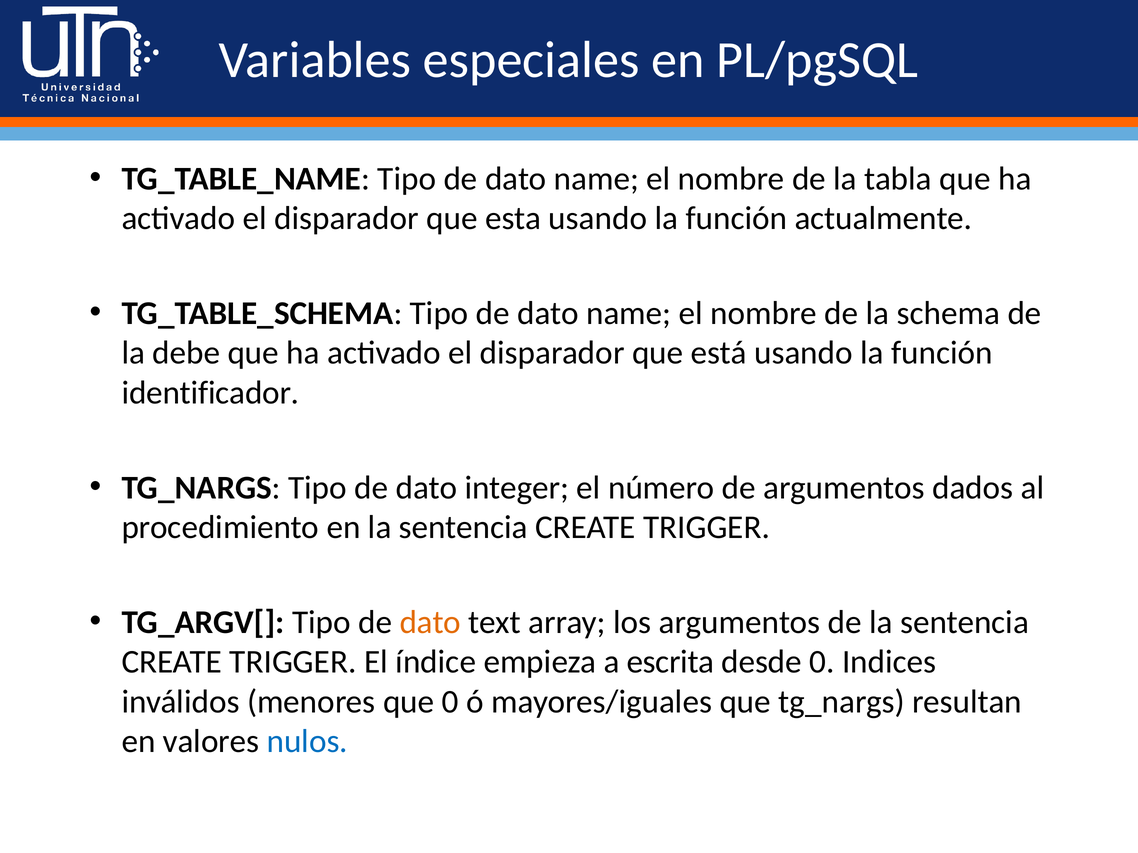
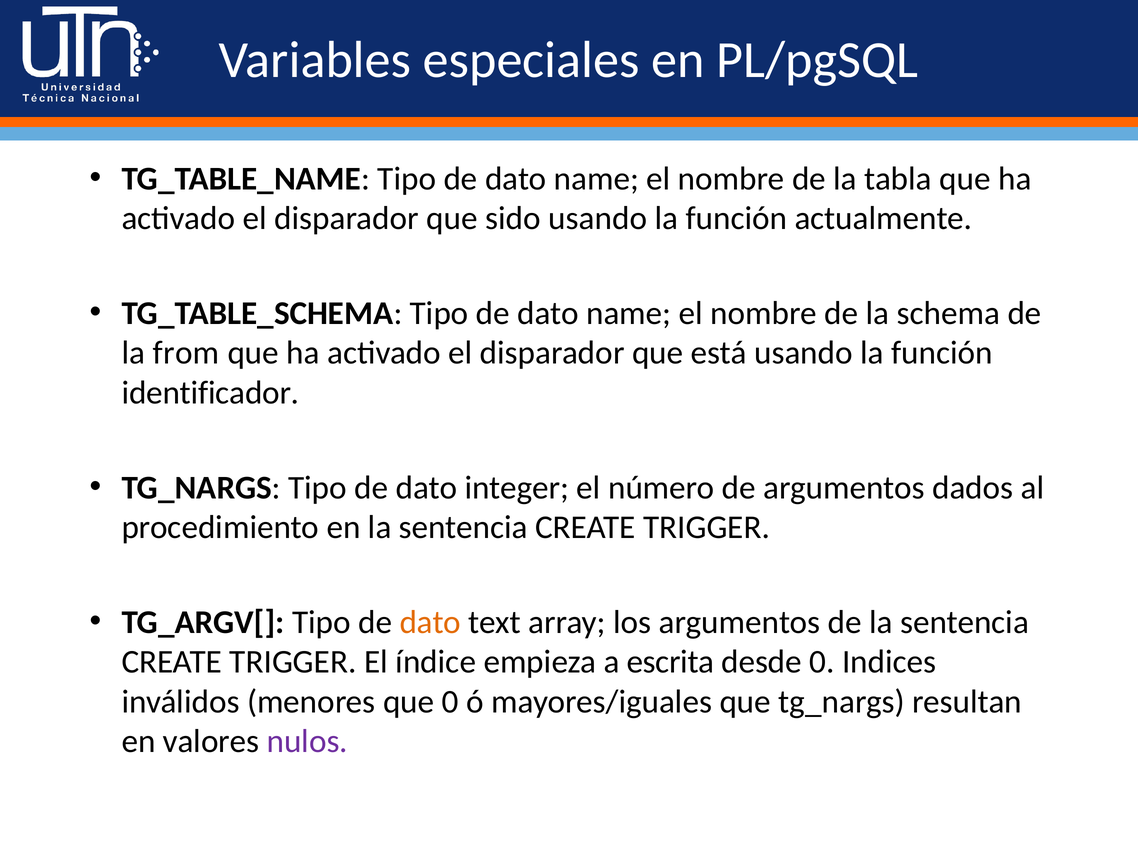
esta: esta -> sido (513, 219)
debe: debe -> from (186, 353)
nulos colour: blue -> purple (307, 742)
